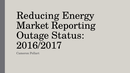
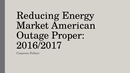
Reporting: Reporting -> American (73, 26)
Status: Status -> Proper (68, 36)
